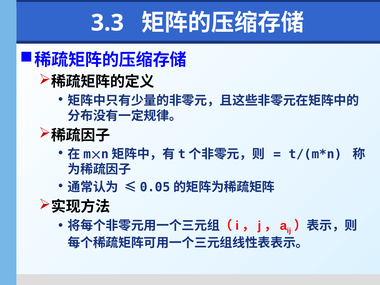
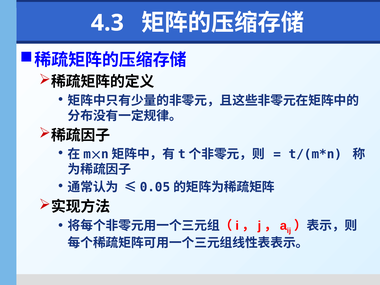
3.3: 3.3 -> 4.3 (107, 23)
